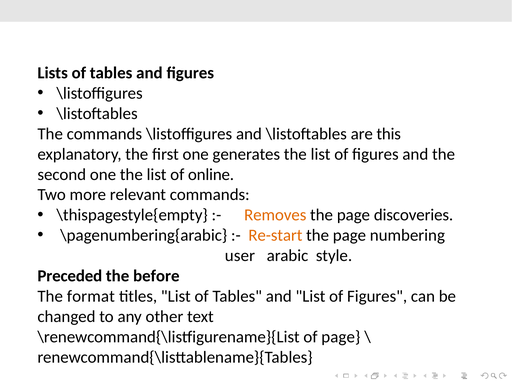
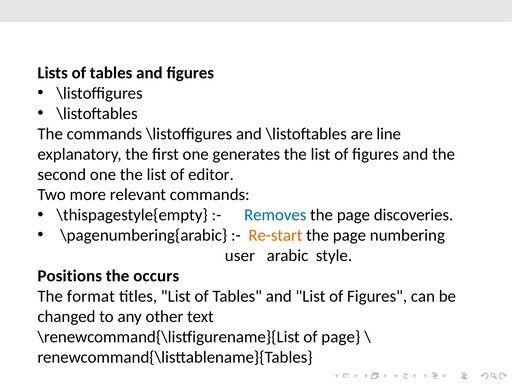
this: this -> line (389, 134)
online: online -> editor (211, 175)
Removes colour: orange -> blue (275, 215)
Preceded: Preceded -> Positions (70, 276)
before: before -> occurs (156, 276)
